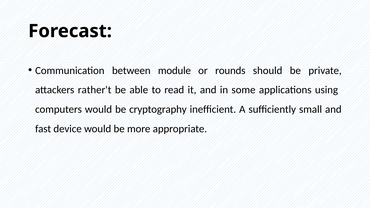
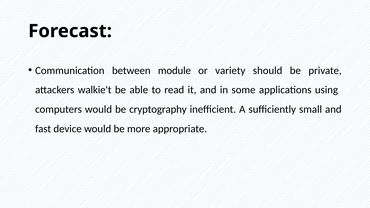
rounds: rounds -> variety (230, 70)
rather't: rather't -> walkie't (95, 90)
